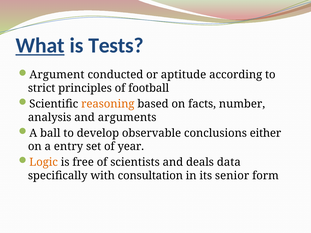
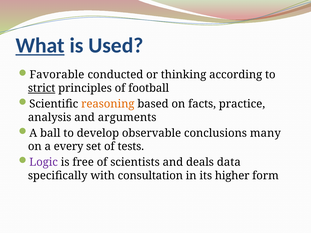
Tests: Tests -> Used (116, 46)
Argument: Argument -> Favorable (57, 75)
aptitude: aptitude -> thinking (184, 75)
strict underline: none -> present (42, 88)
number: number -> practice (242, 104)
either: either -> many (265, 133)
entry: entry -> every (69, 147)
year: year -> tests (131, 147)
Logic colour: orange -> purple (44, 162)
senior: senior -> higher (232, 176)
